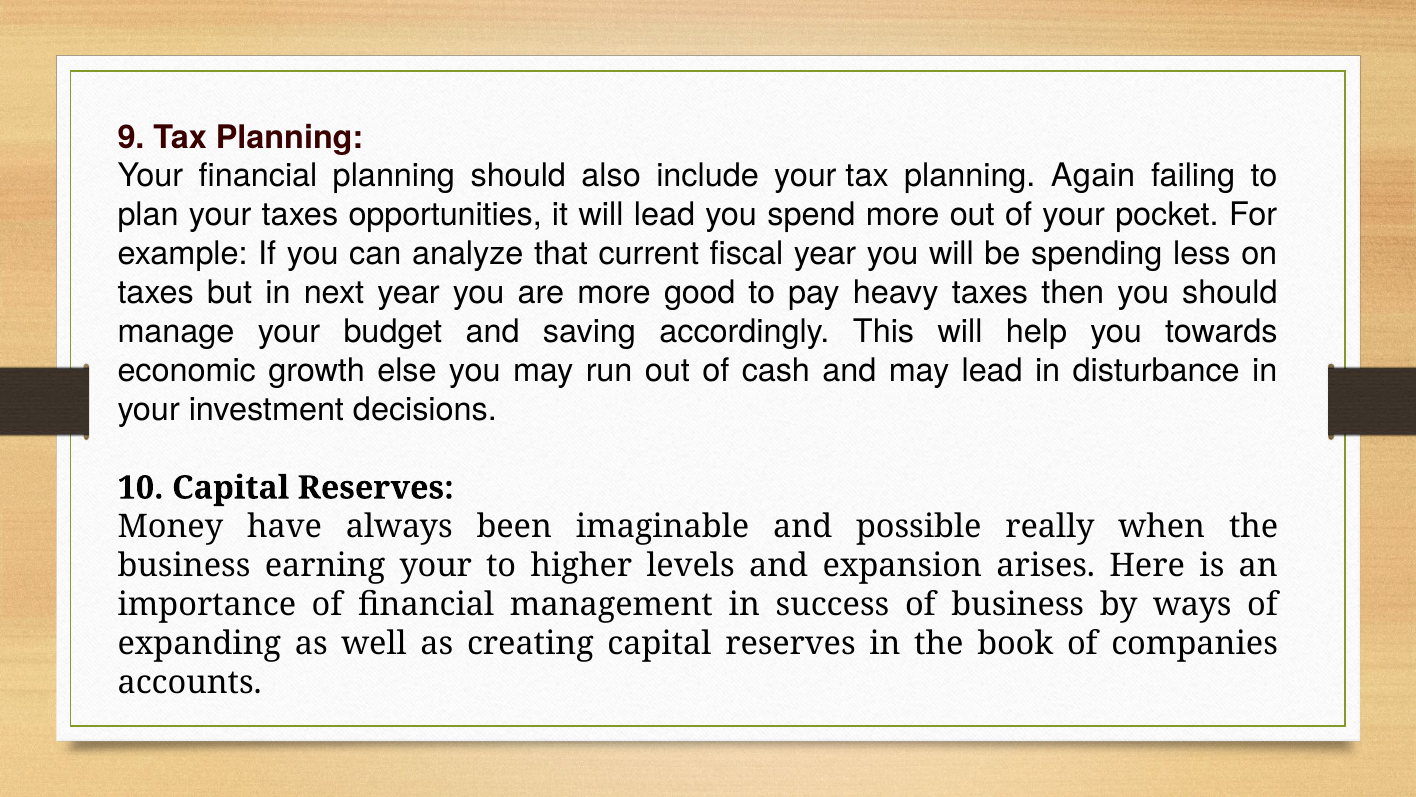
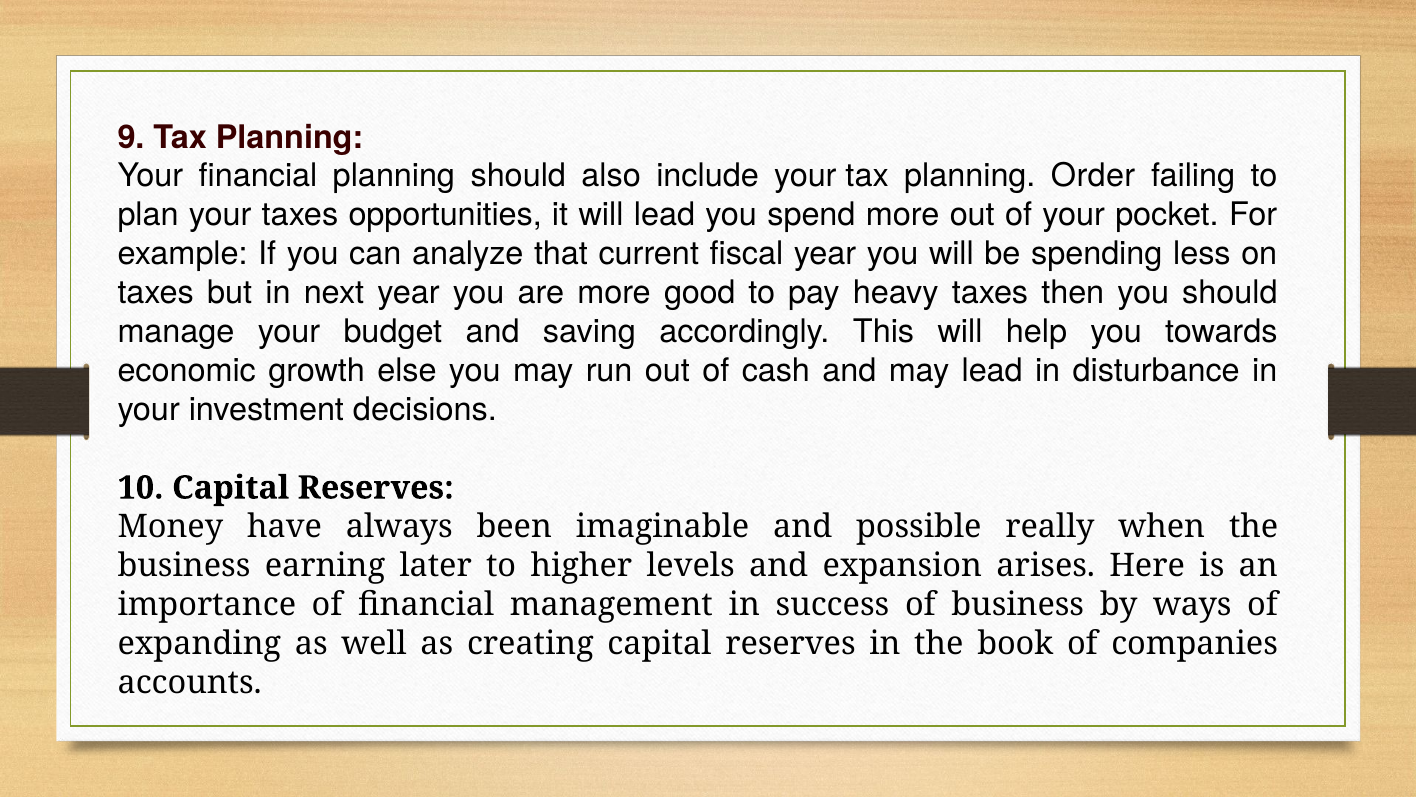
Again: Again -> Order (1093, 176)
earning your: your -> later (436, 565)
